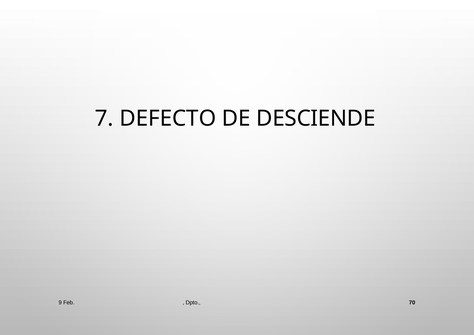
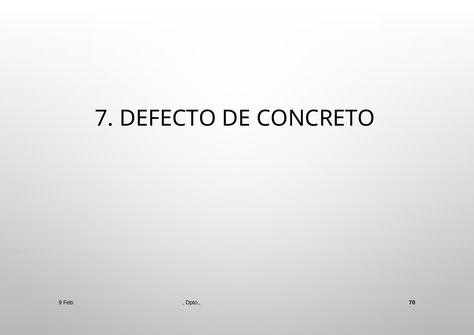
DESCIENDE: DESCIENDE -> CONCRETO (316, 118)
